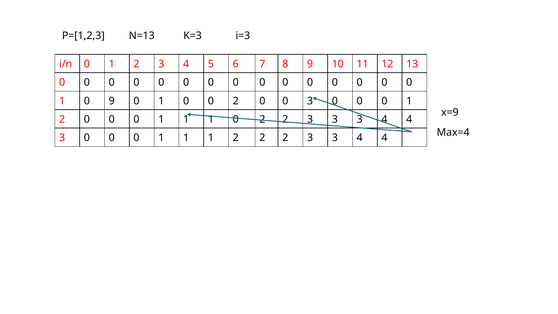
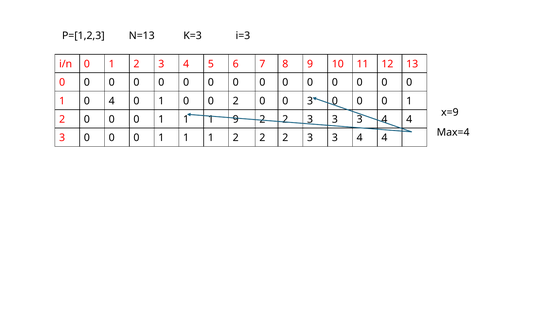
0 9: 9 -> 4 (112, 101)
1 1 0: 0 -> 9 (236, 119)
